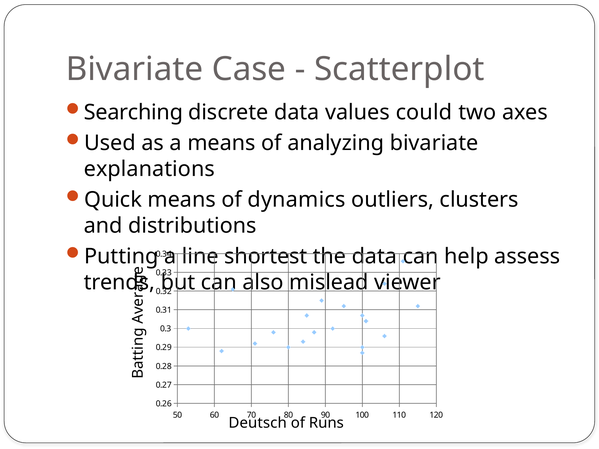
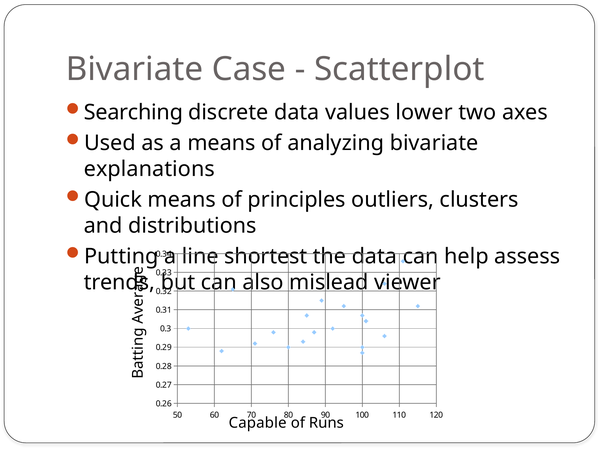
could: could -> lower (424, 112)
dynamics: dynamics -> principles (297, 200)
Deutsch: Deutsch -> Capable (258, 423)
